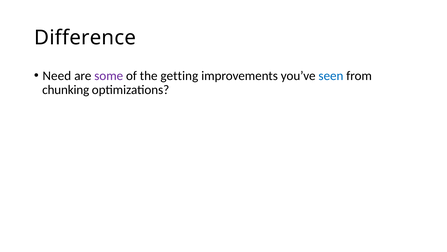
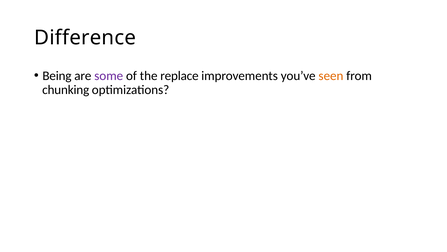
Need: Need -> Being (57, 76)
getting: getting -> replace (179, 76)
seen colour: blue -> orange (331, 76)
